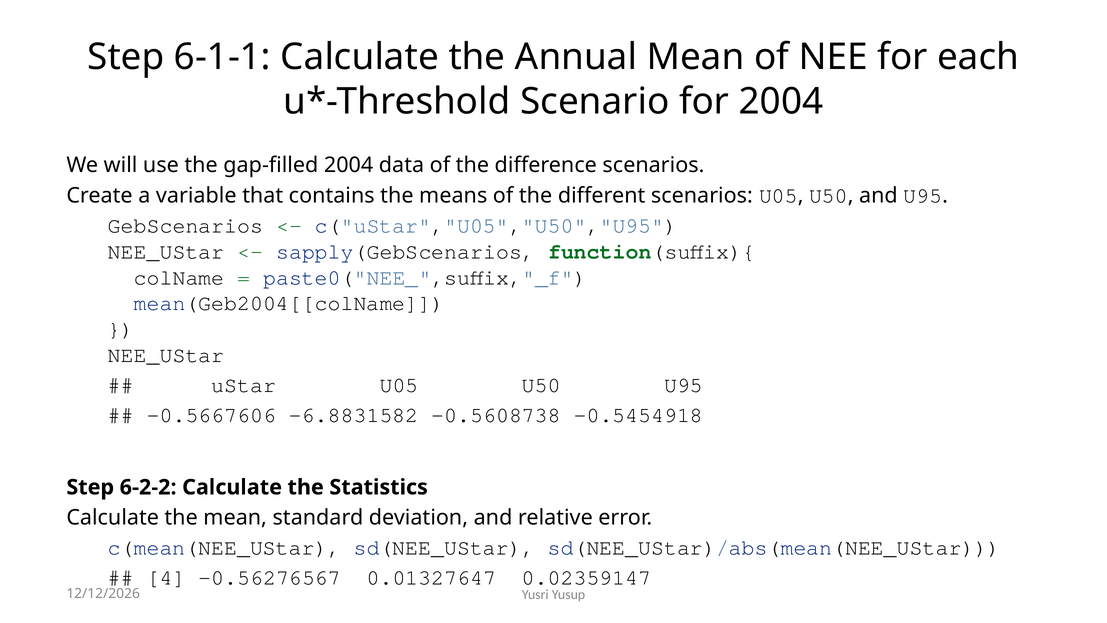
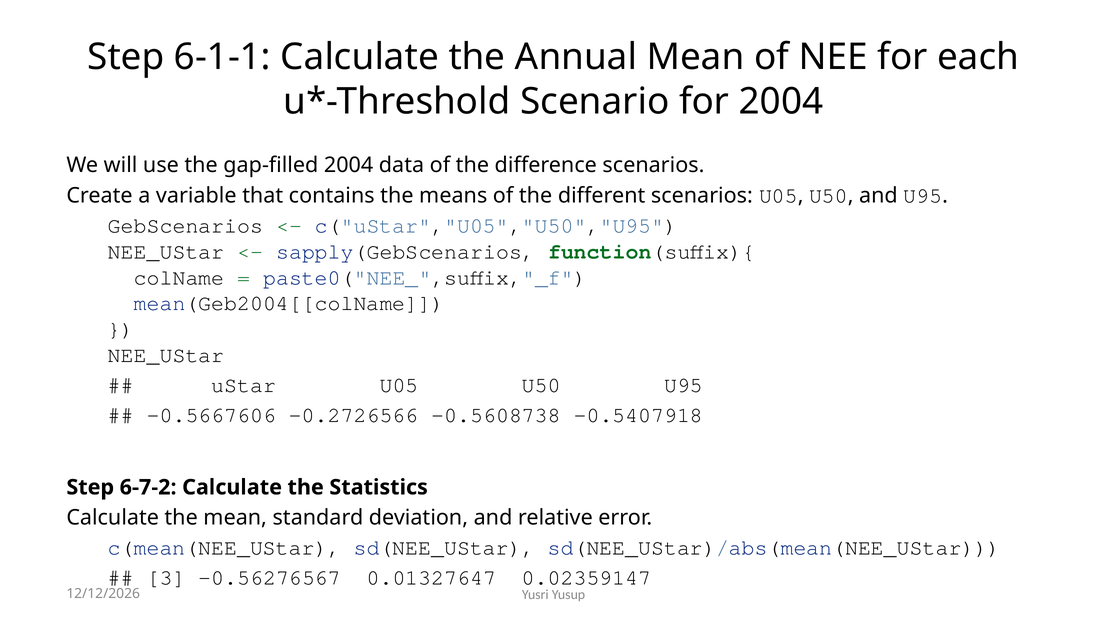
-6.8831582: -6.8831582 -> -0.2726566 (354, 415)
-0.5454918: -0.5454918 -> -0.5407918 (638, 415)
6-2-2: 6-2-2 -> 6-7-2 (148, 487)
4: 4 -> 3 (166, 578)
